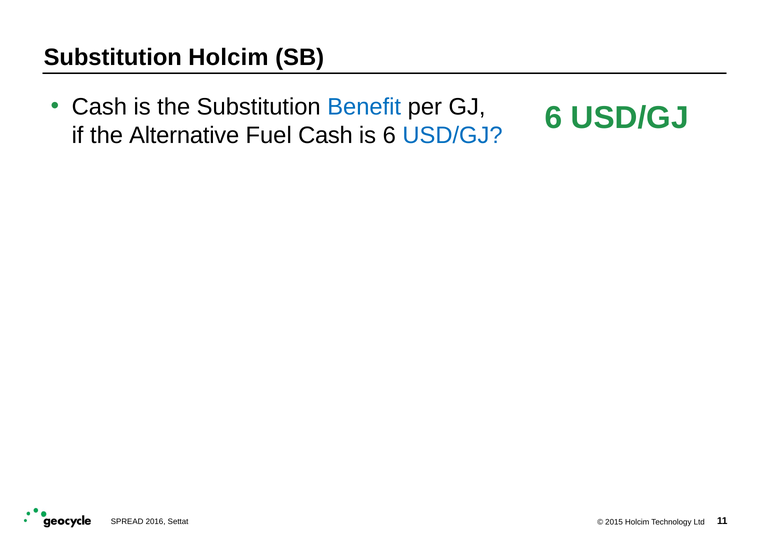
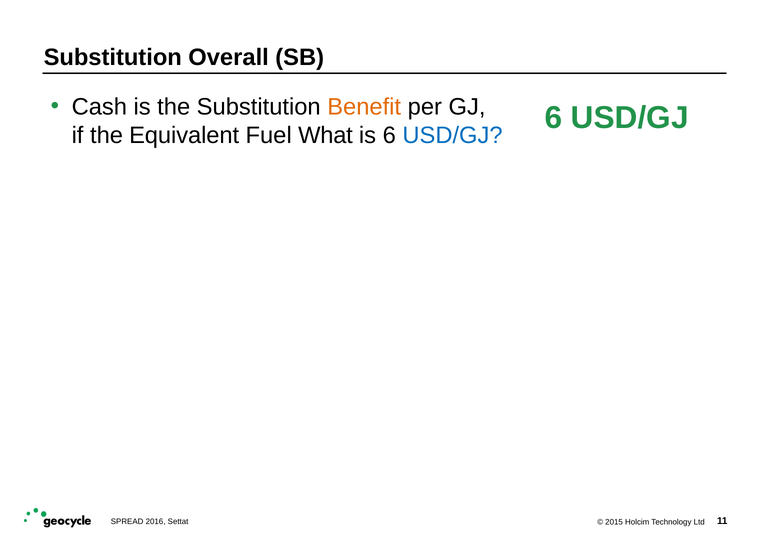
Substitution Holcim: Holcim -> Overall (229, 58)
Benefit colour: blue -> orange (364, 107)
Alternative: Alternative -> Equivalent (184, 135)
Fuel Cash: Cash -> What (325, 135)
